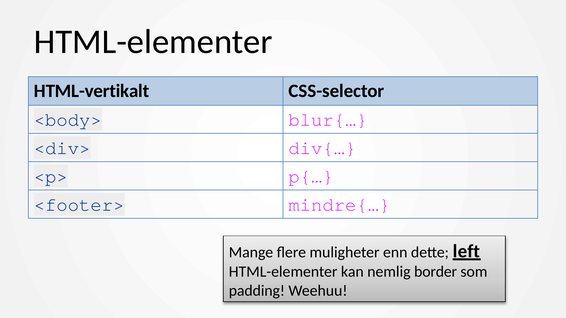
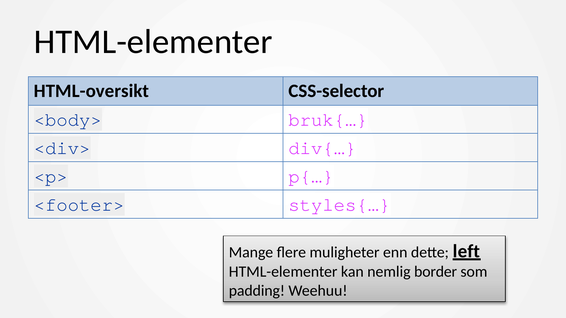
HTML-vertikalt: HTML-vertikalt -> HTML-oversikt (92, 91)
blur{…: blur{… -> bruk{… (328, 120)
mindre{…: mindre{… -> styles{… (340, 205)
